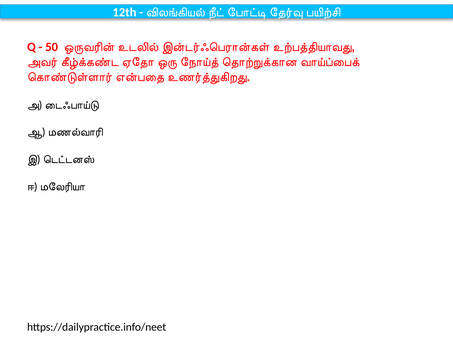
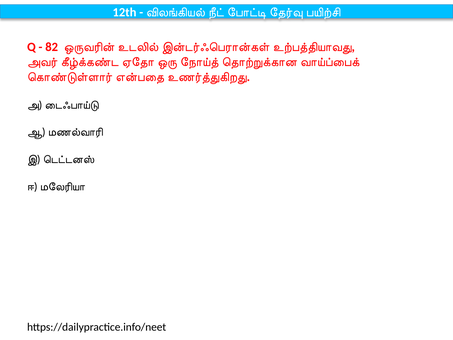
50: 50 -> 82 (52, 47)
